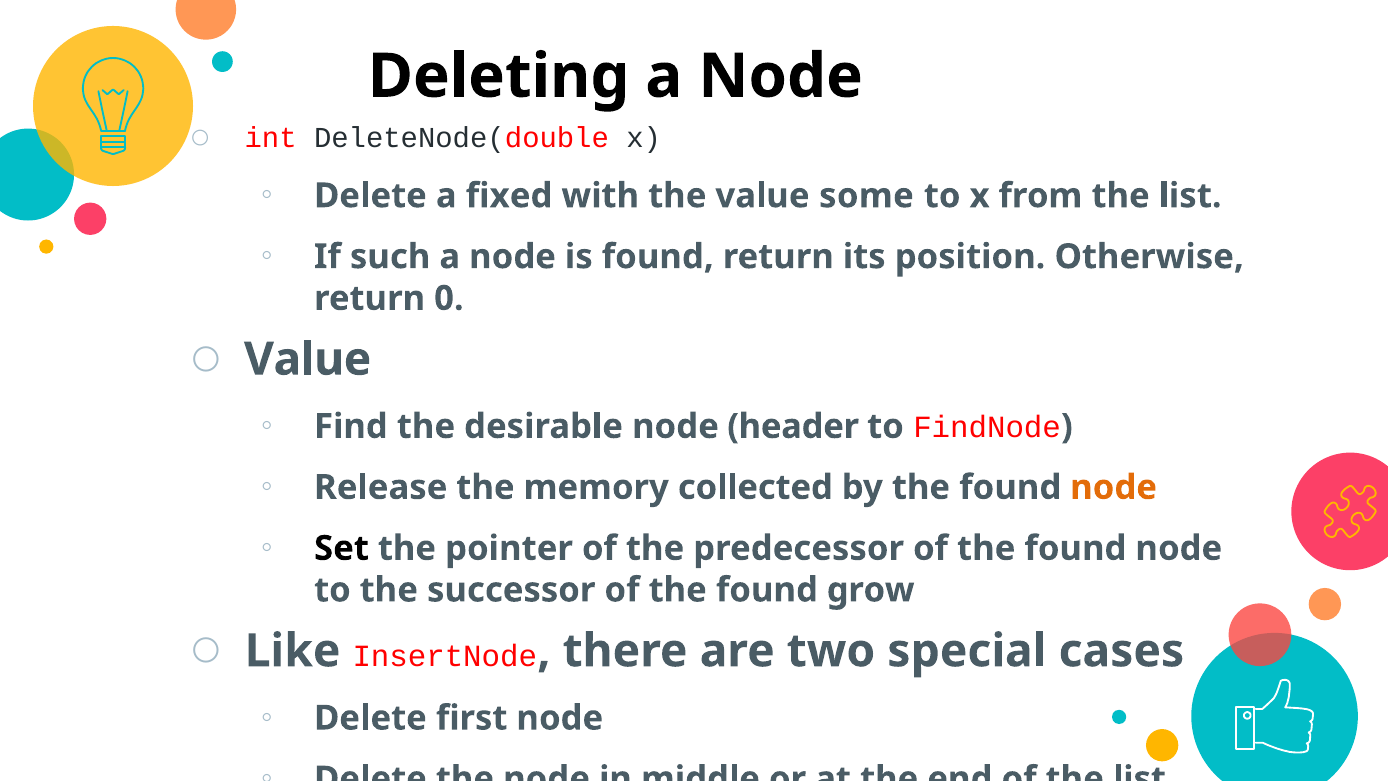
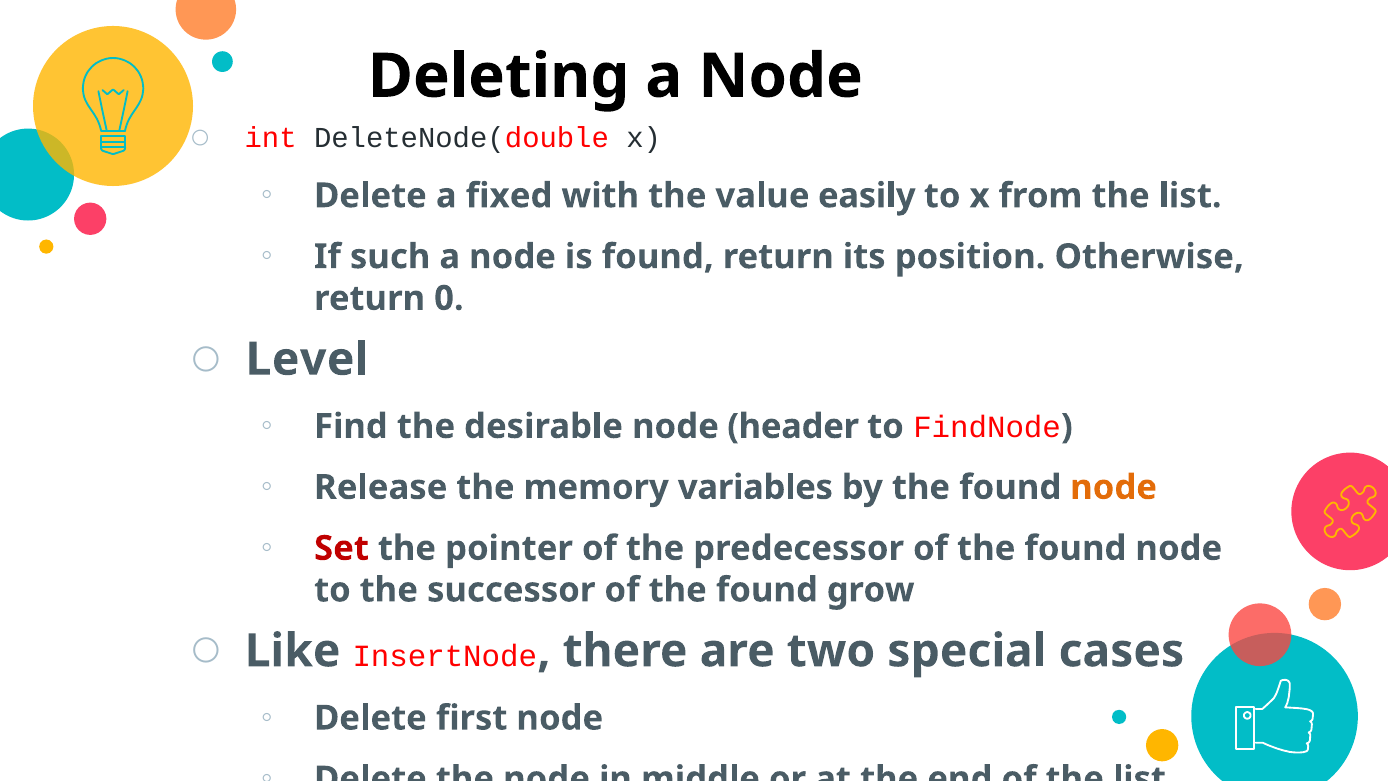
some: some -> easily (867, 196)
Value: Value -> Level (307, 359)
collected: collected -> variables (755, 487)
Set colour: black -> red (341, 548)
